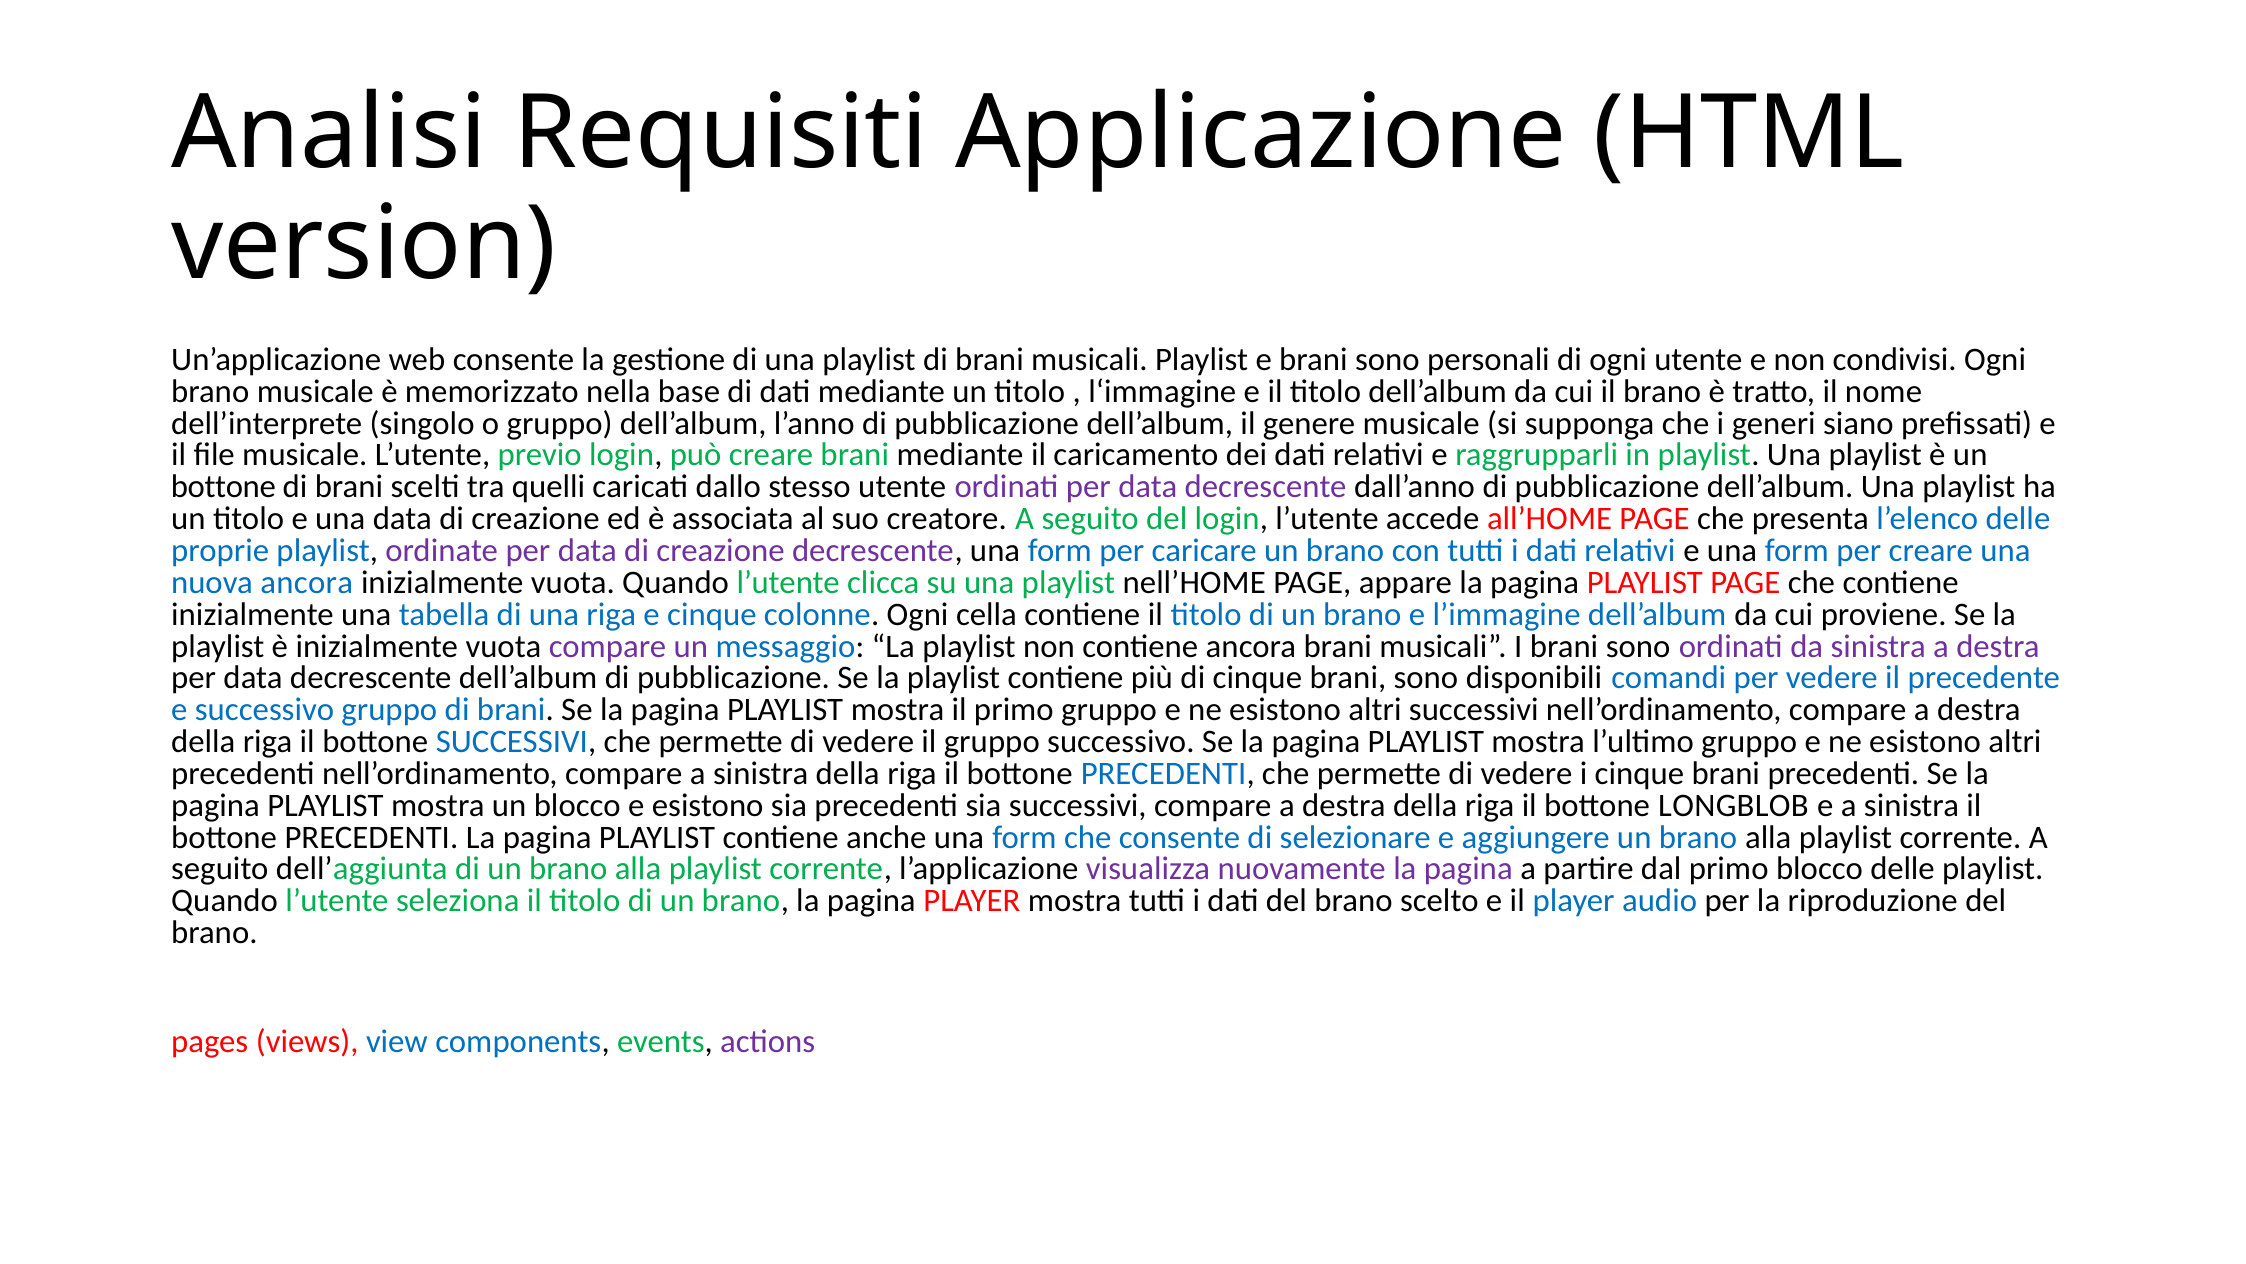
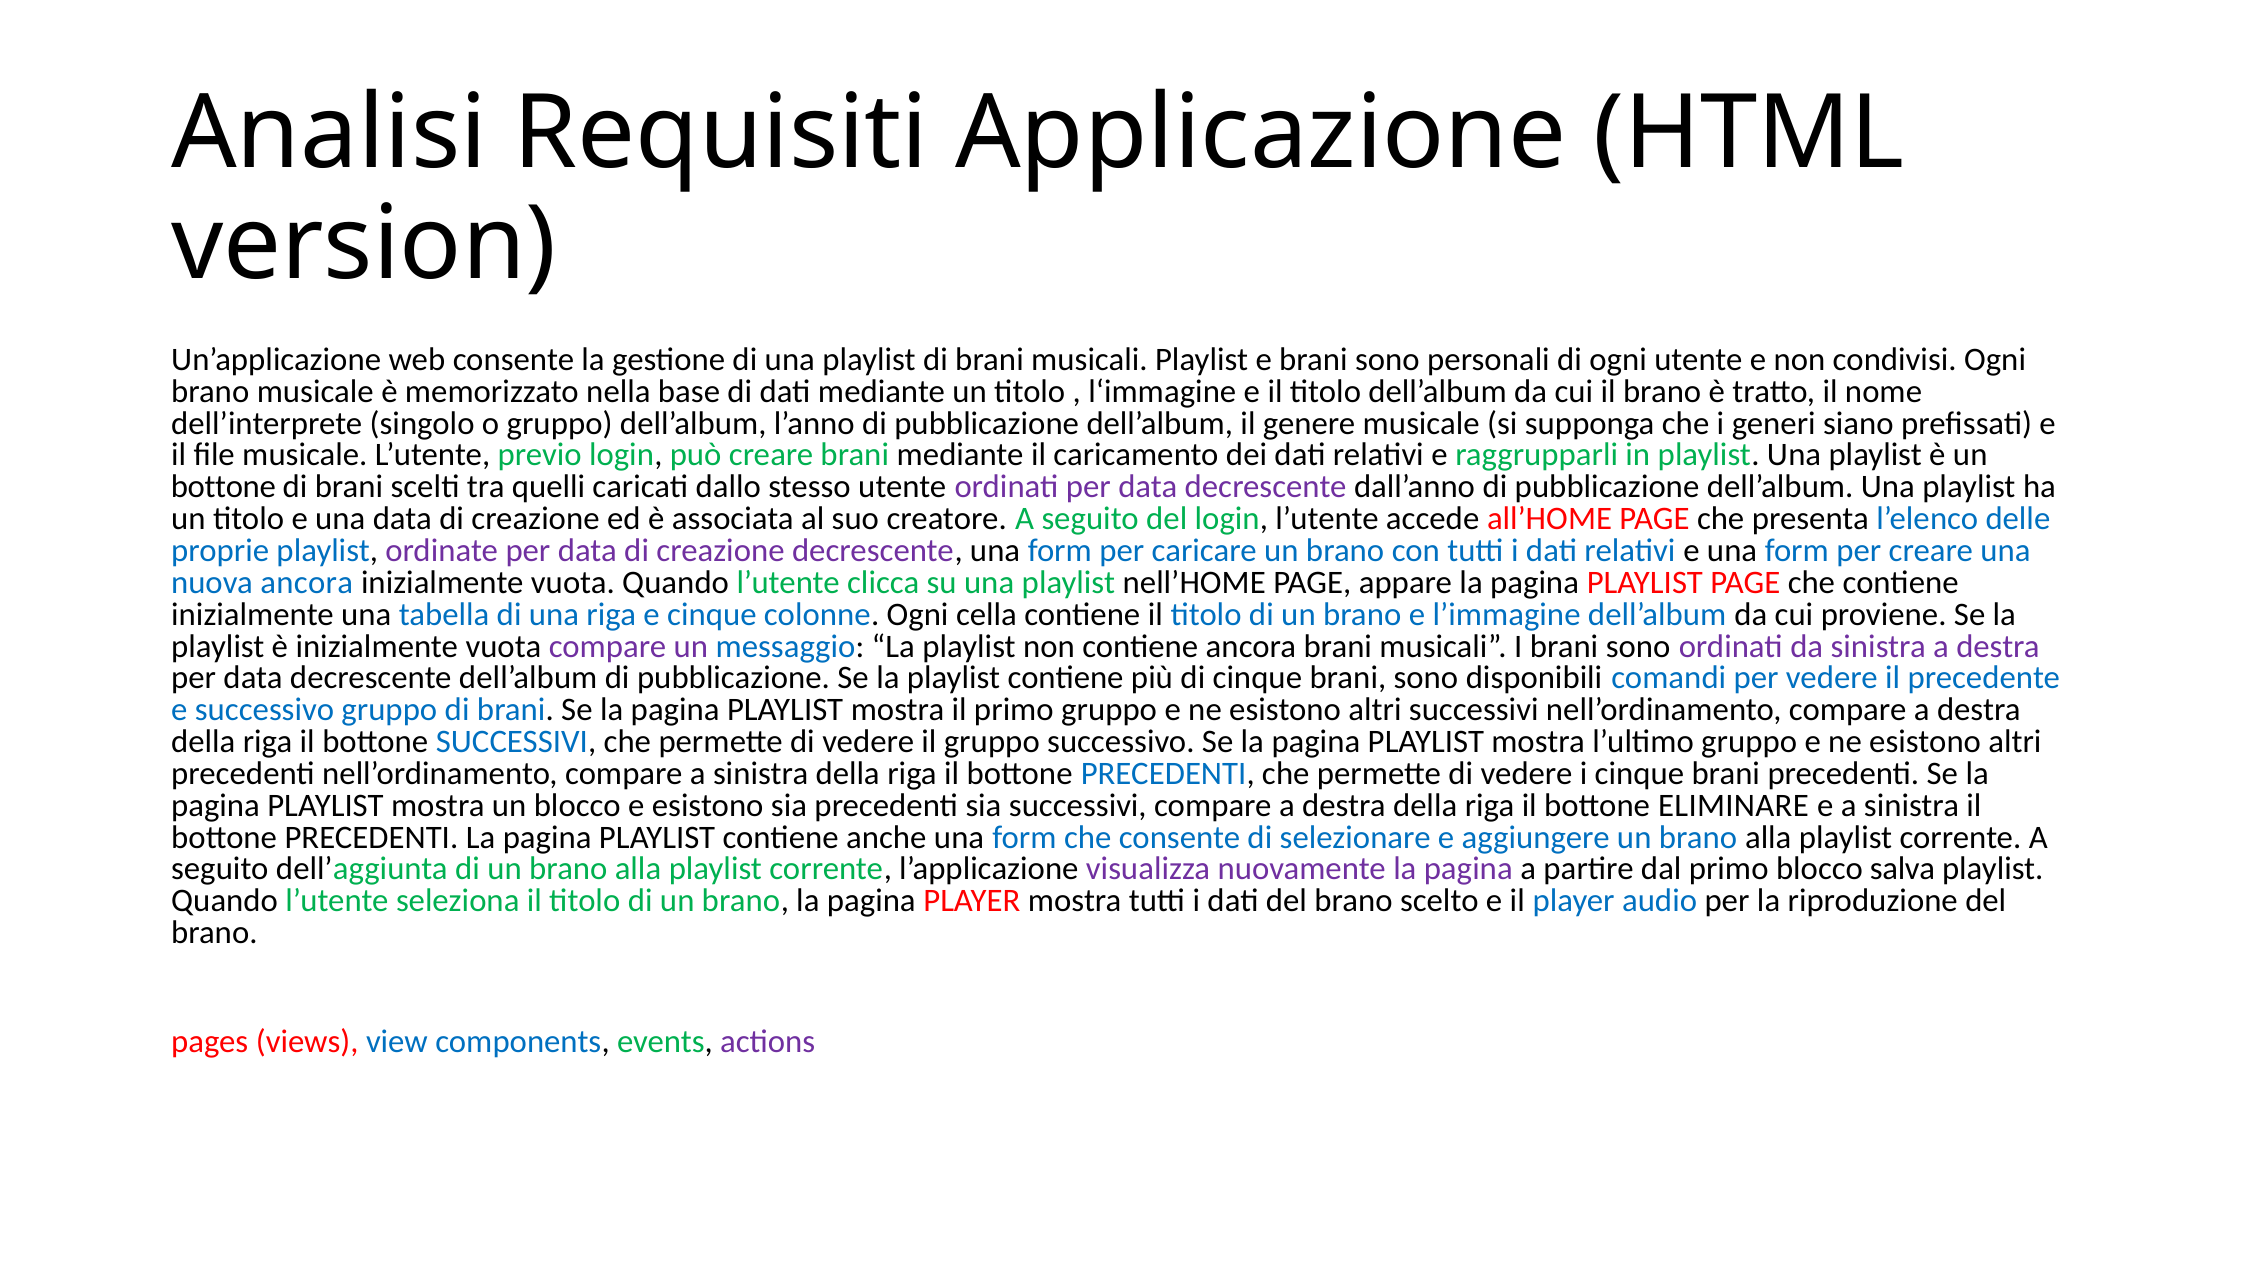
LONGBLOB: LONGBLOB -> ELIMINARE (1733, 805)
blocco delle: delle -> salva (1903, 869)
